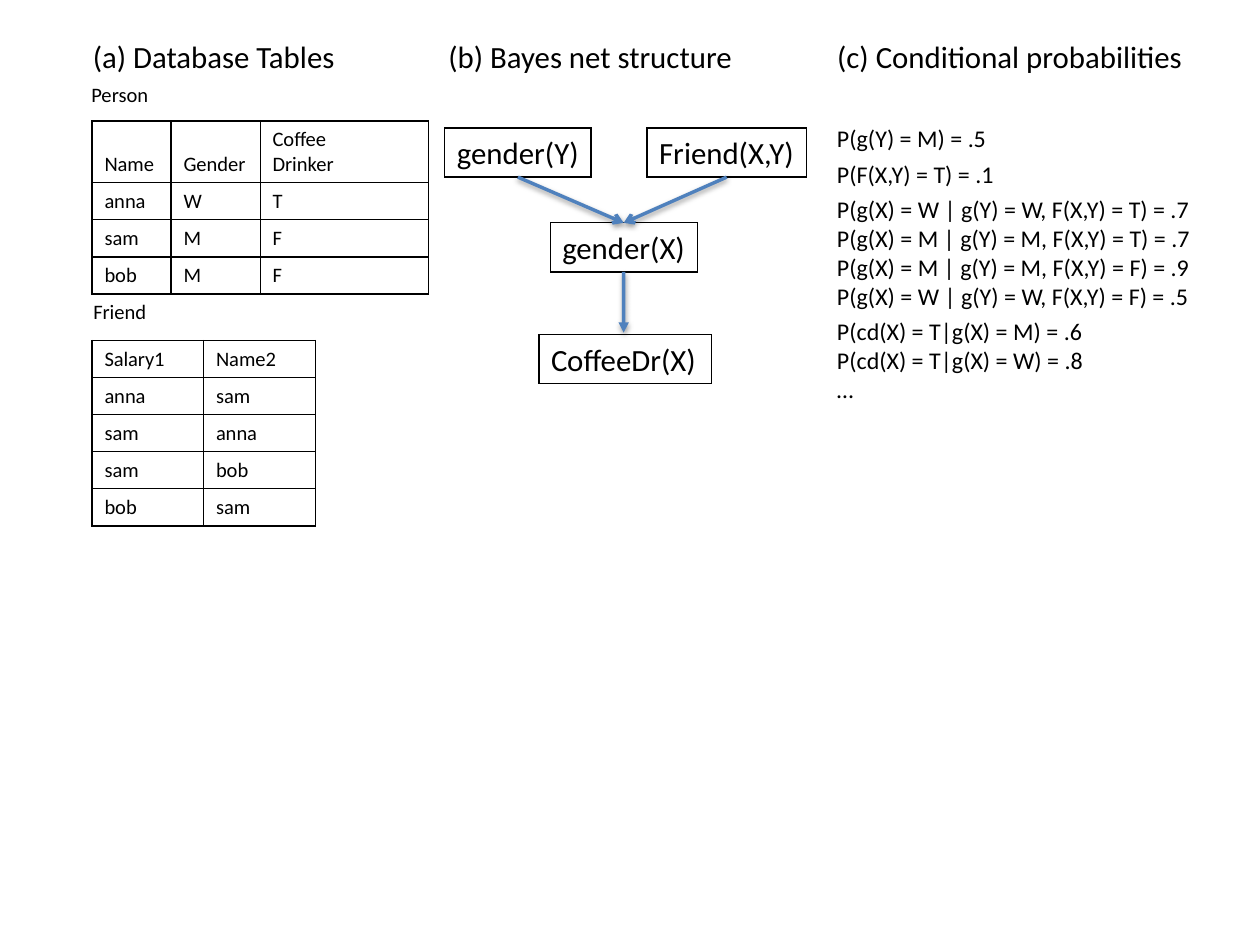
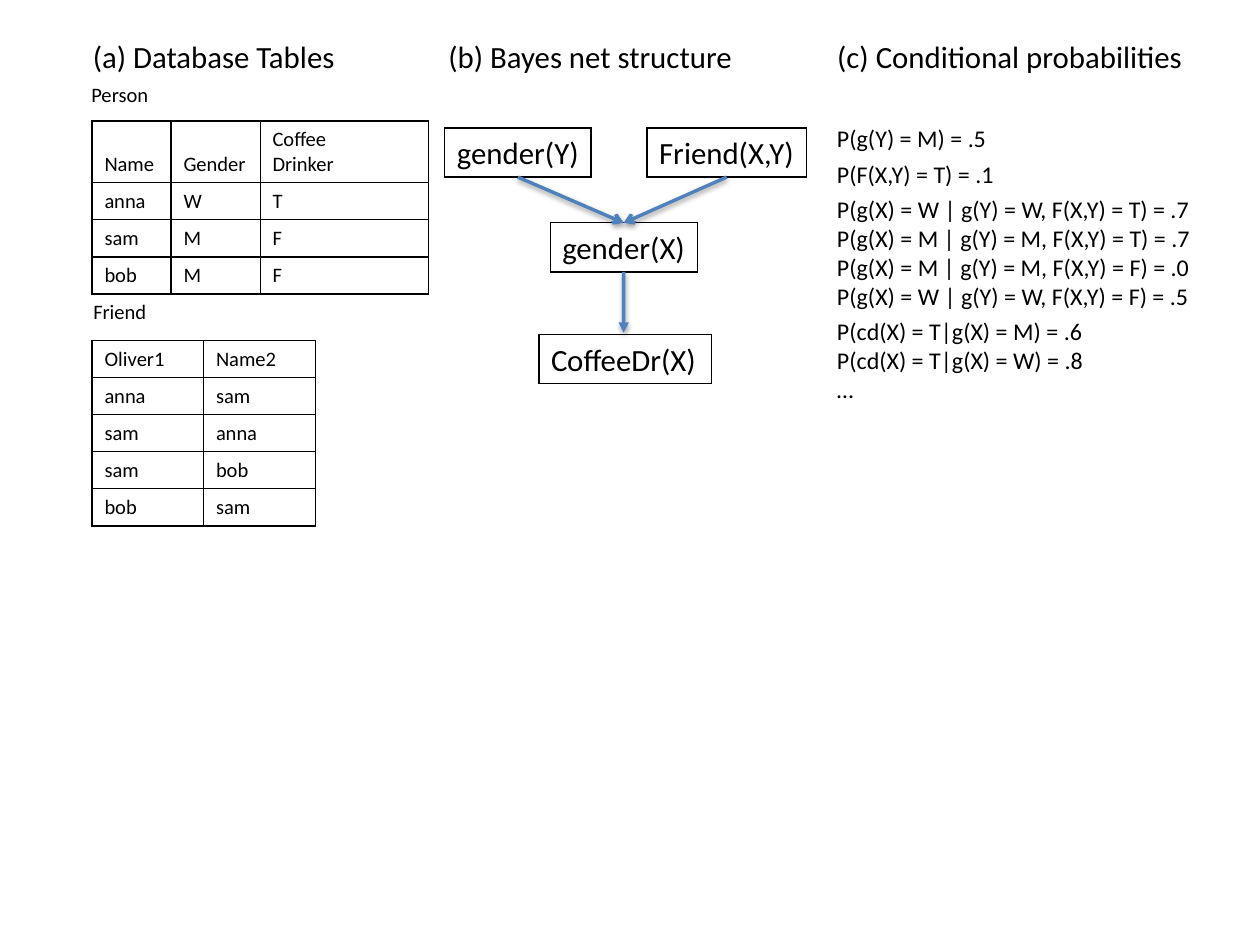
.9: .9 -> .0 (1180, 268)
Salary1: Salary1 -> Oliver1 (135, 359)
